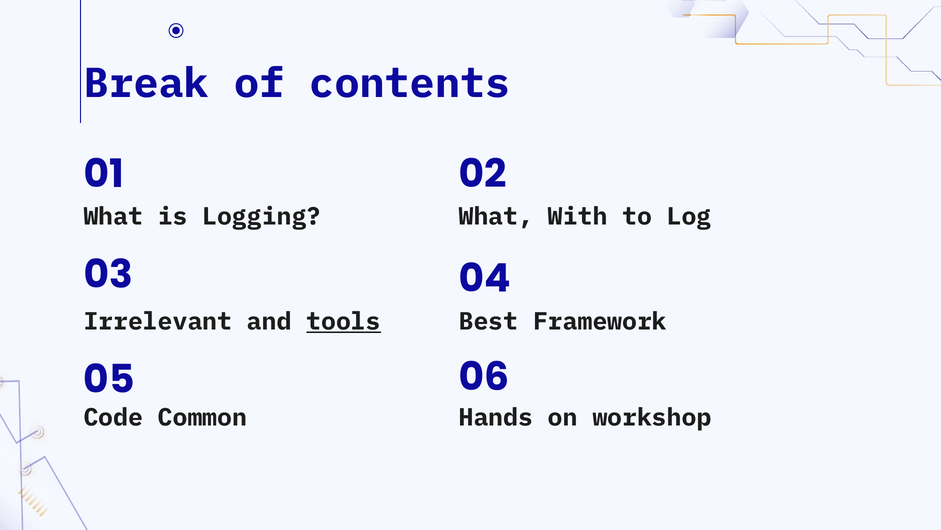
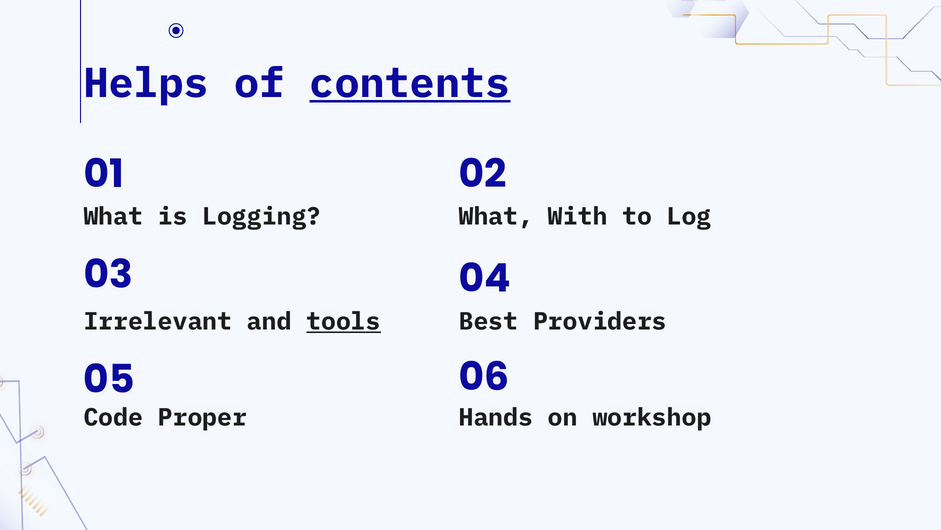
Break: Break -> Helps (146, 83)
contents underline: none -> present (410, 83)
Framework: Framework -> Providers (600, 321)
Common: Common -> Proper (202, 417)
